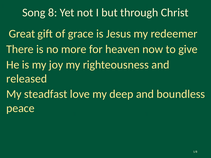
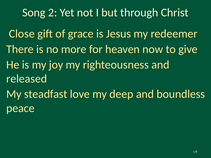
8: 8 -> 2 (53, 13)
Great: Great -> Close (22, 34)
